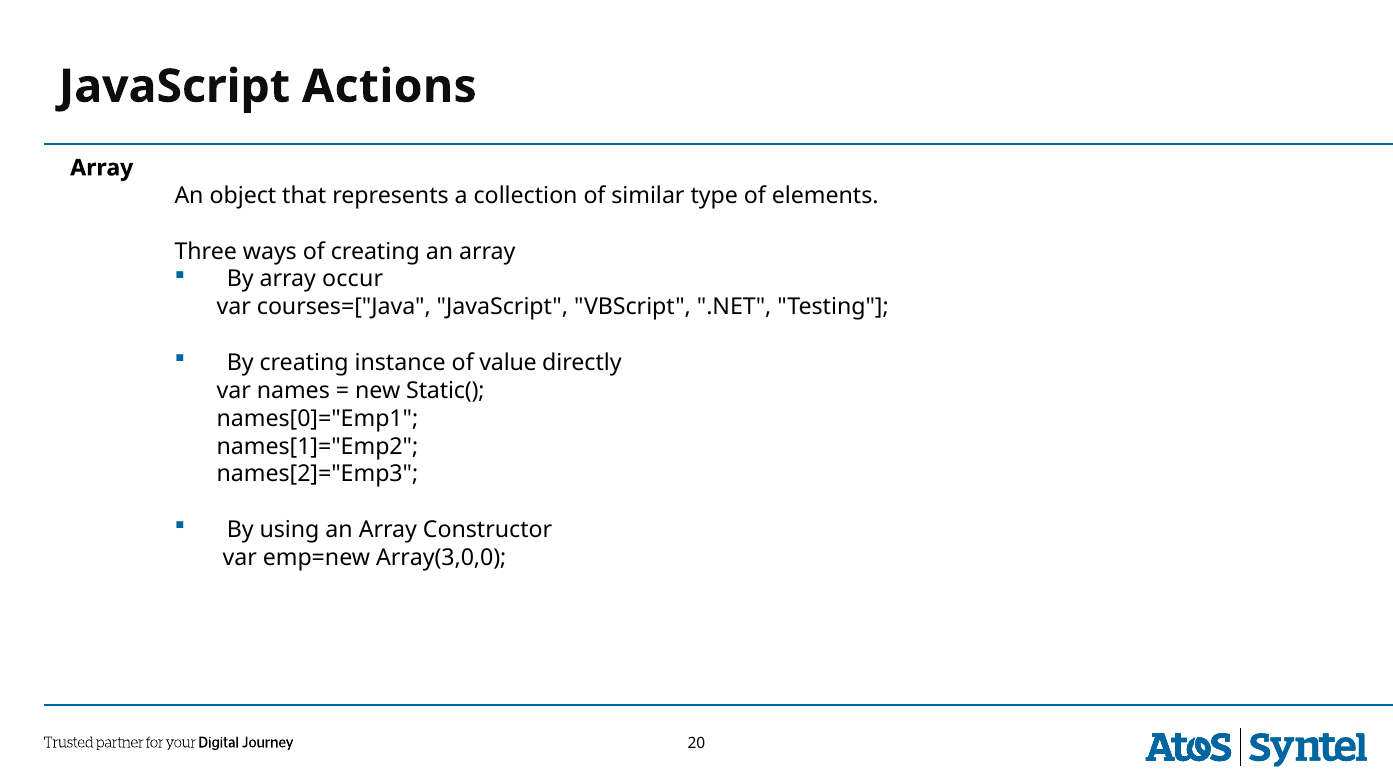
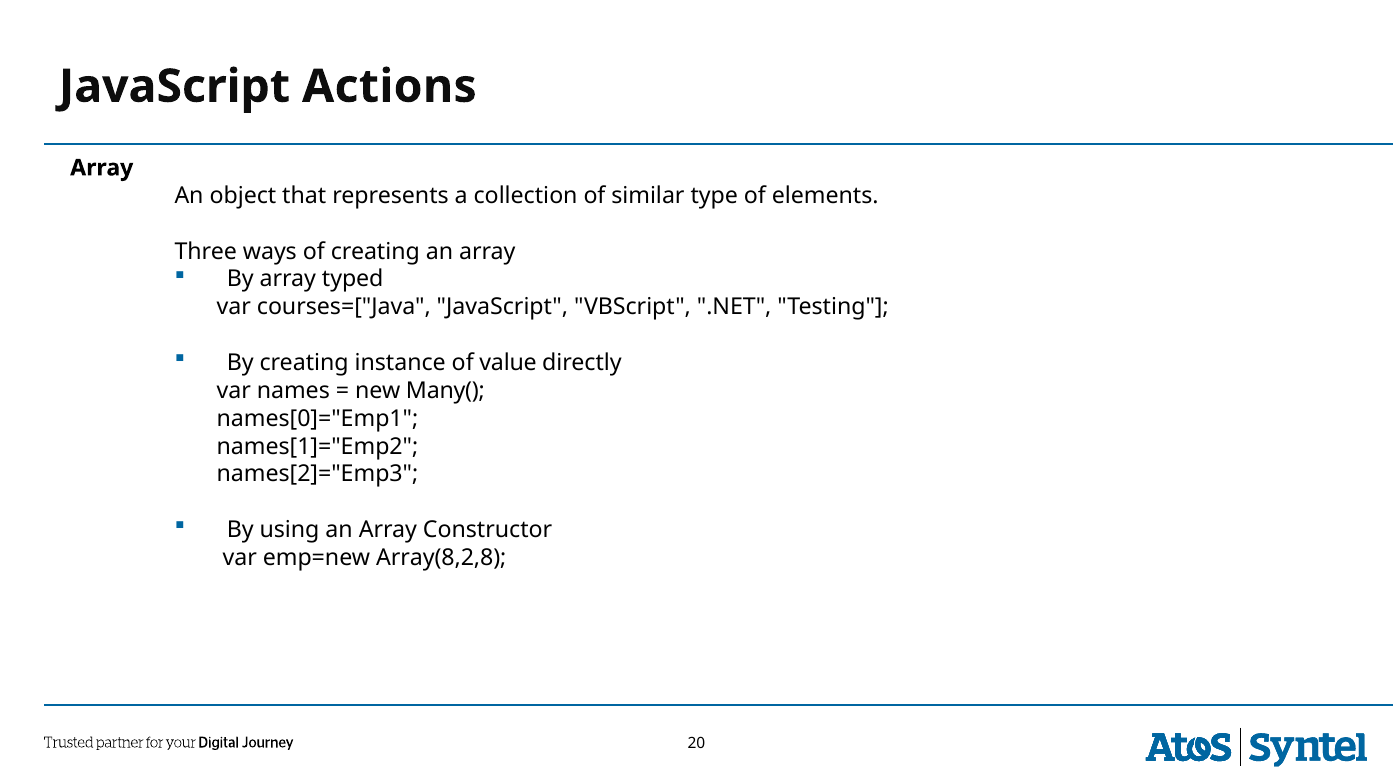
occur: occur -> typed (353, 279)
Static(: Static( -> Many( (445, 390)
Array(3,0,0: Array(3,0,0 -> Array(8,2,8 (441, 558)
